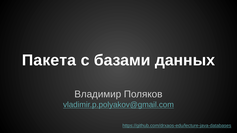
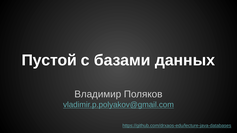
Пакета: Пакета -> Пустой (49, 60)
